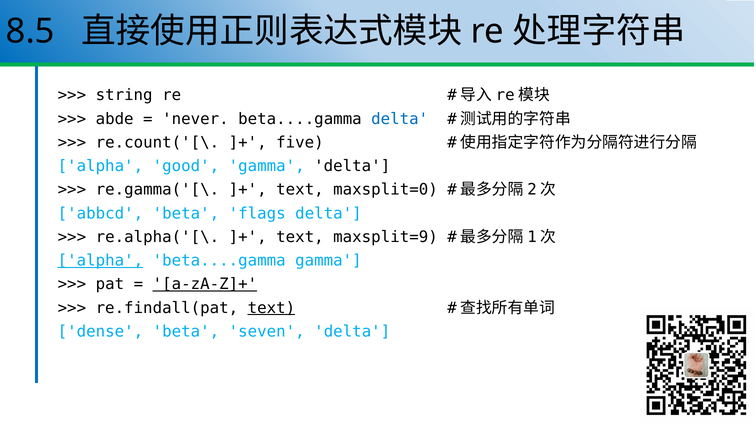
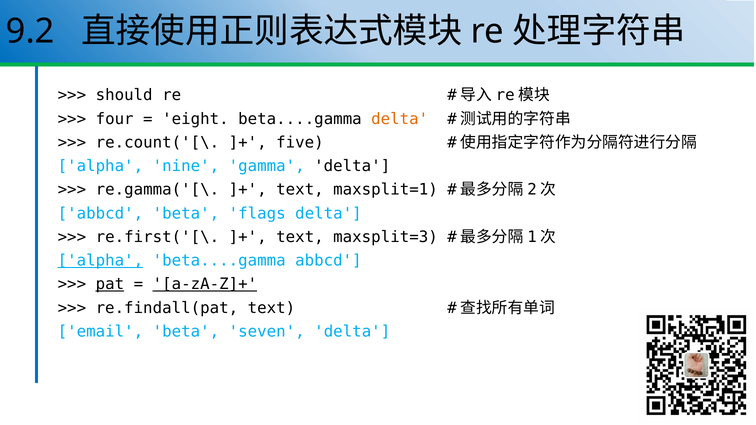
8.5: 8.5 -> 9.2 (30, 31)
string: string -> should (124, 95)
abde: abde -> four (115, 119)
never: never -> eight (195, 119)
delta colour: blue -> orange (400, 119)
good: good -> nine (186, 166)
maxsplit=0: maxsplit=0 -> maxsplit=1 (386, 190)
re.alpha('[\: re.alpha('[\ -> re.first('[\ (157, 237)
maxsplit=9: maxsplit=9 -> maxsplit=3 (386, 237)
beta....gamma gamma: gamma -> abbcd (328, 261)
pat underline: none -> present (110, 284)
text underline: present -> none (271, 308)
dense: dense -> email (100, 332)
